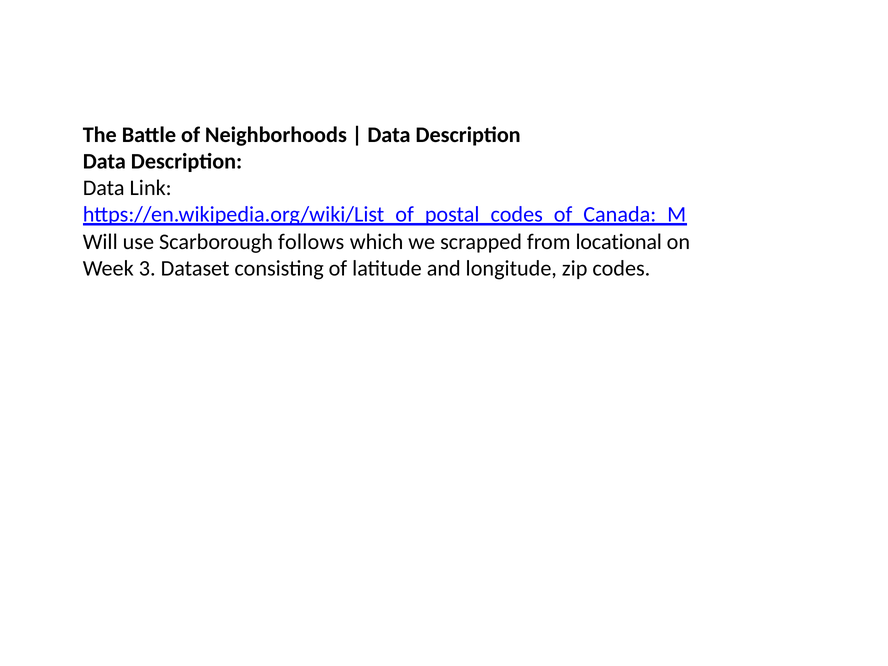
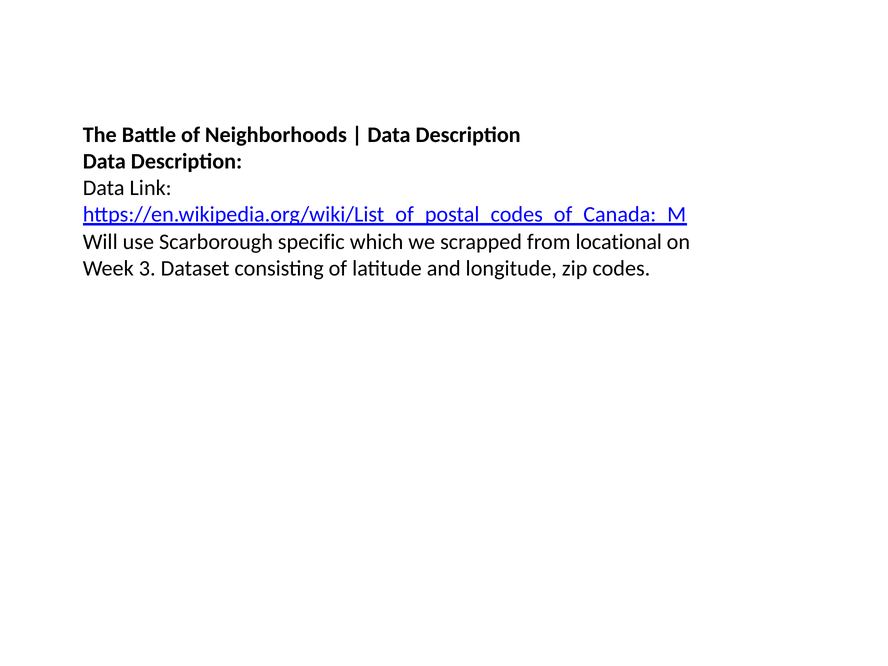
follows: follows -> specific (311, 242)
